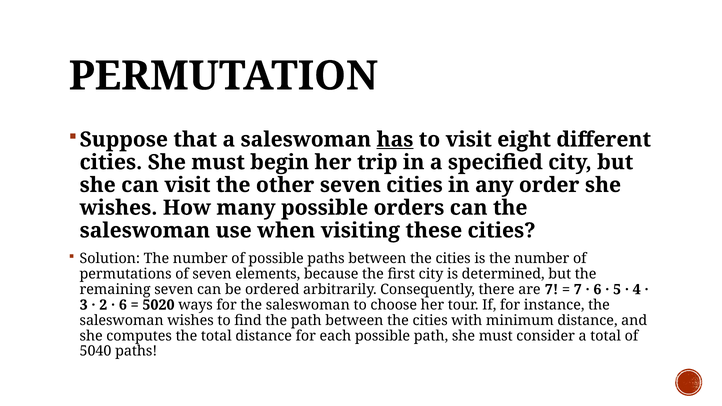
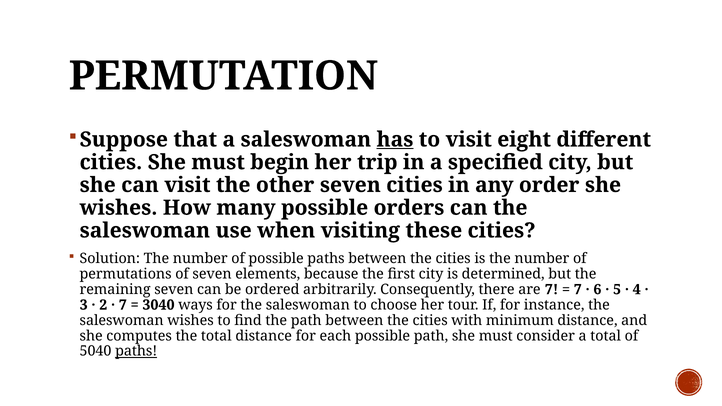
6: 6 -> 7 (123, 305)
5020: 5020 -> 3040 (158, 305)
paths underline: none -> present (136, 351)
